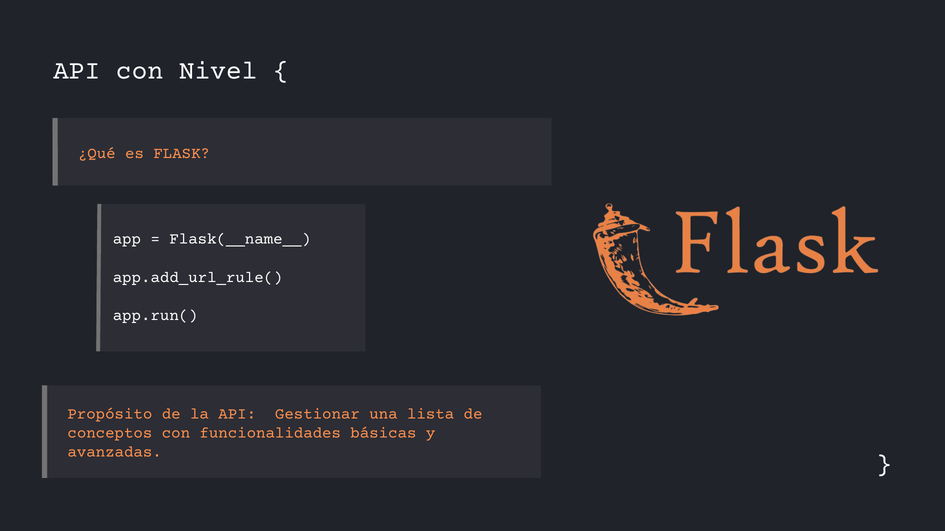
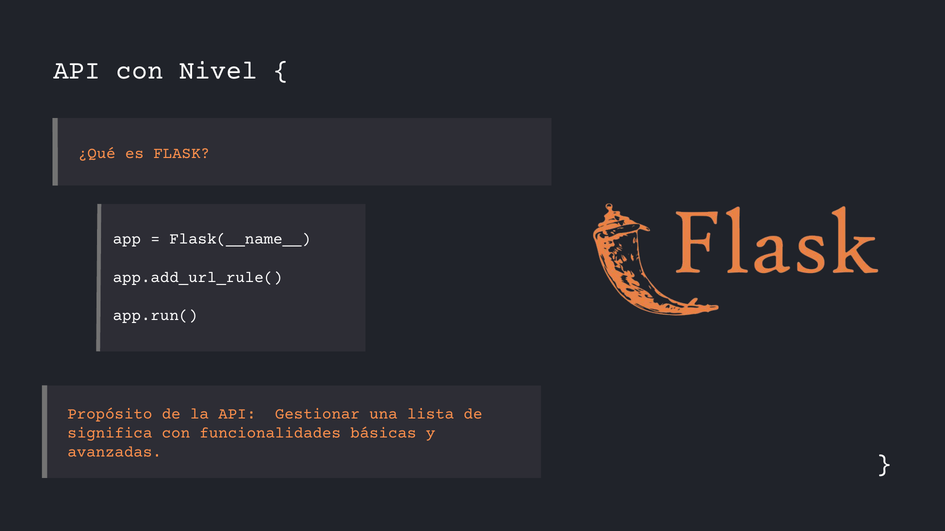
conceptos: conceptos -> significa (110, 433)
